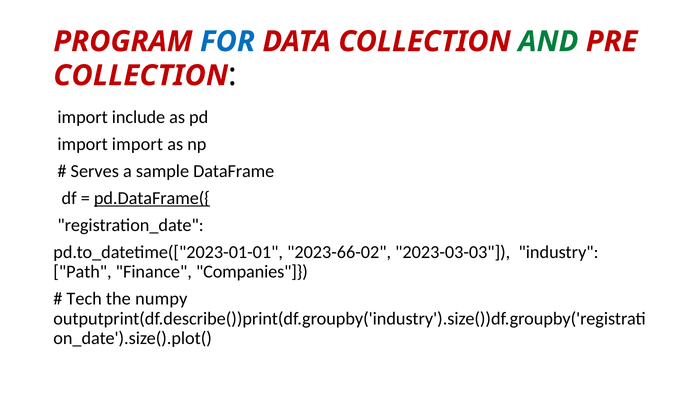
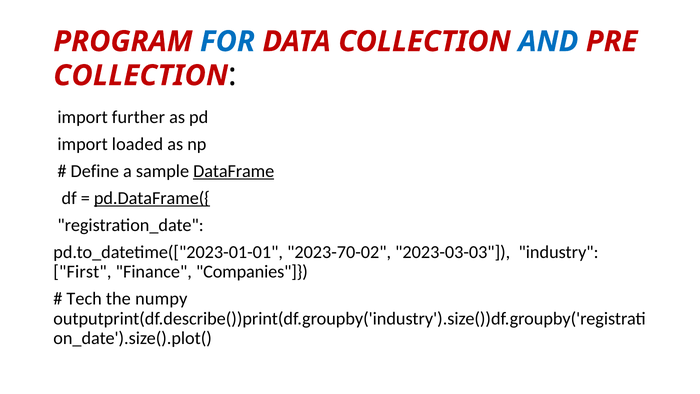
AND colour: green -> blue (548, 41)
include: include -> further (138, 117)
import import: import -> loaded (138, 144)
Serves: Serves -> Define (95, 171)
DataFrame underline: none -> present (234, 171)
2023-66-02: 2023-66-02 -> 2023-70-02 (339, 252)
Path: Path -> First (82, 272)
